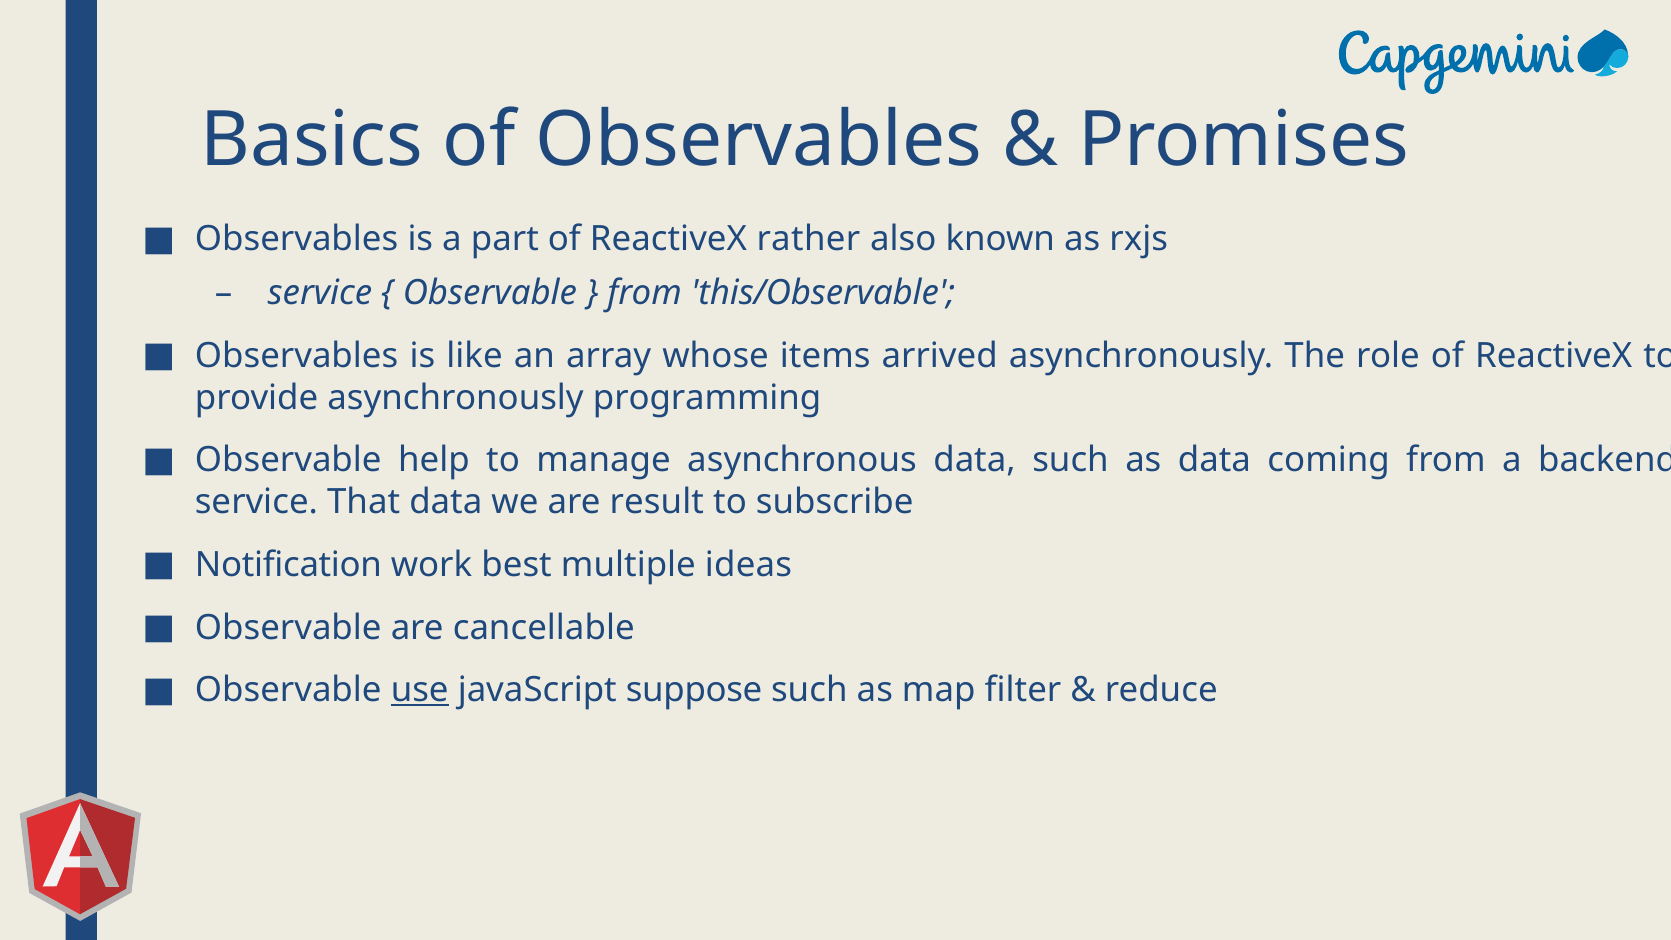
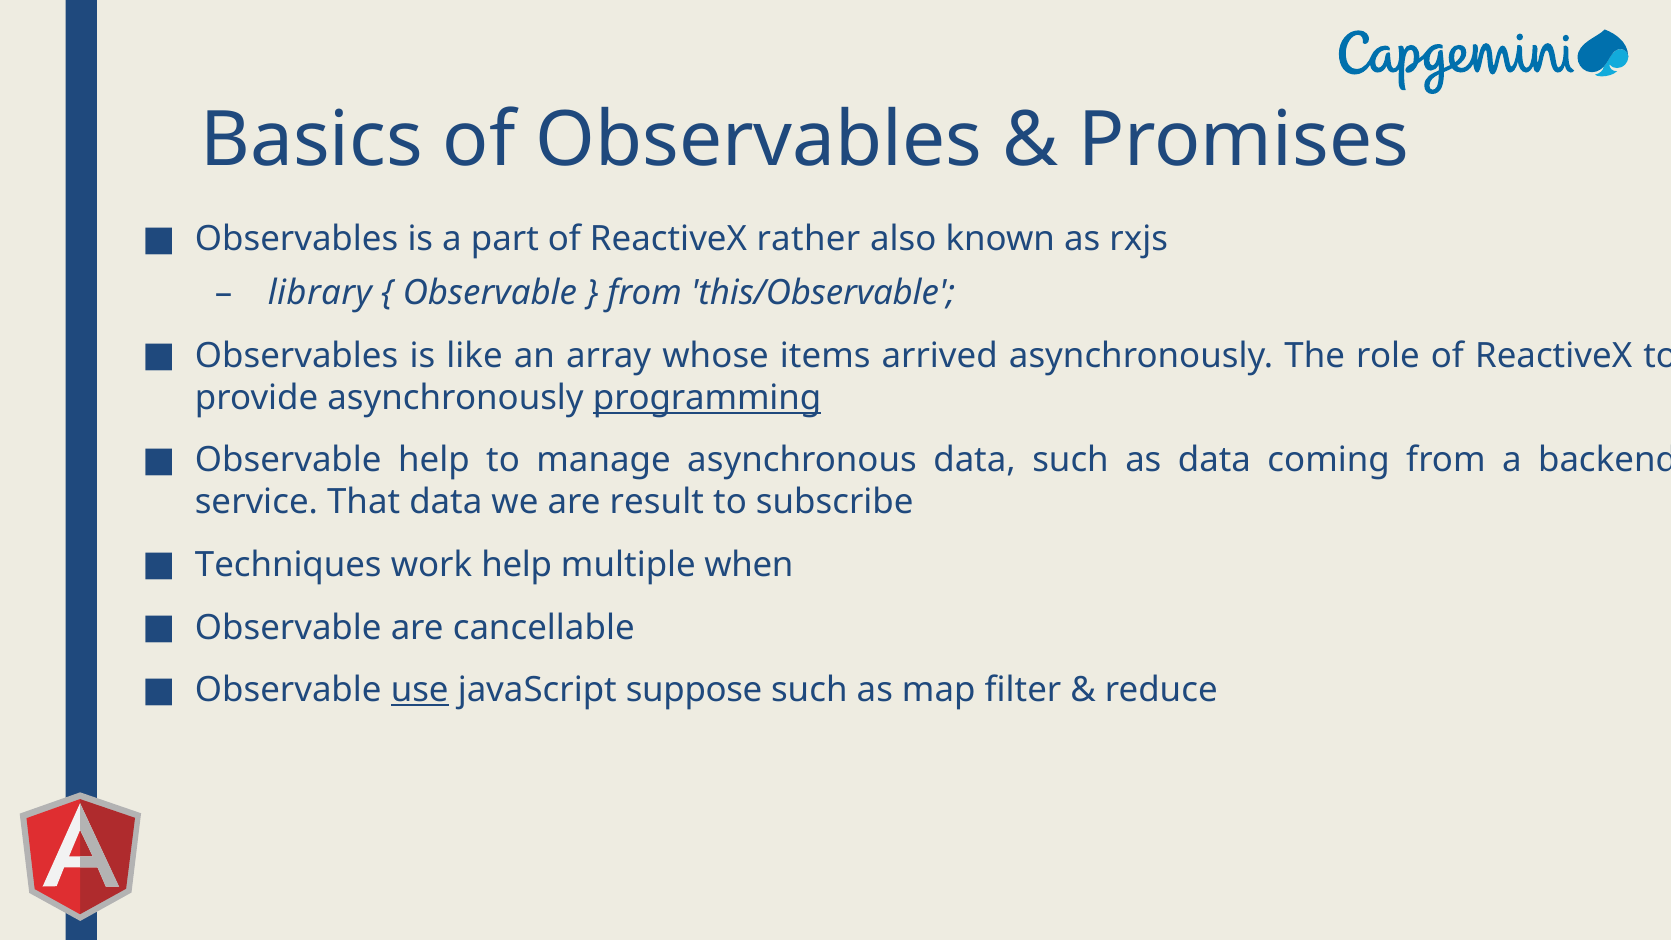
service: service -> library (320, 293)
programming underline: none -> present (707, 398)
Notification: Notification -> Techniques (288, 565)
work best: best -> help (517, 565)
ideas: ideas -> when (749, 565)
